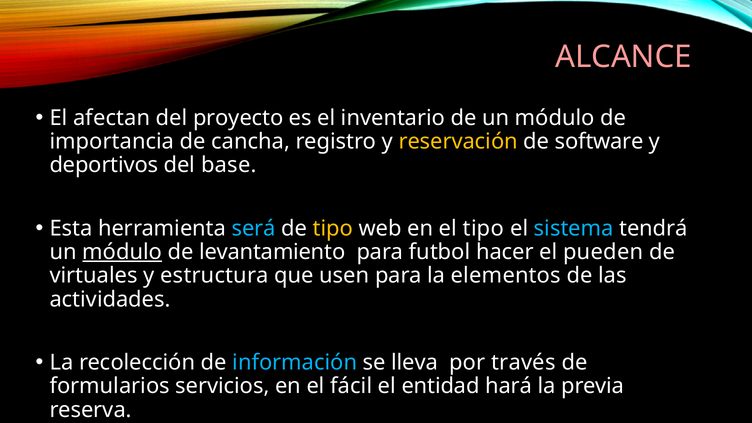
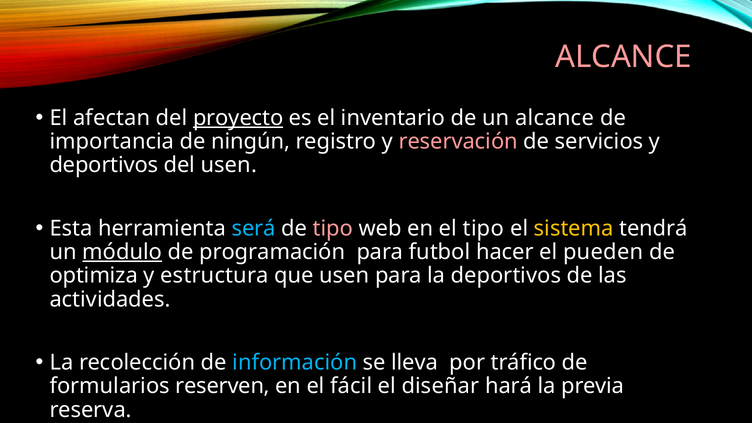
proyecto underline: none -> present (238, 118)
de un módulo: módulo -> alcance (555, 118)
cancha: cancha -> ningún (251, 142)
reservación colour: yellow -> pink (458, 142)
software: software -> servicios (599, 142)
del base: base -> usen (229, 165)
tipo colour: yellow -> pink (333, 228)
sistema colour: light blue -> yellow (574, 228)
levantamiento: levantamiento -> programación (272, 252)
virtuales: virtuales -> optimiza (94, 276)
la elementos: elementos -> deportivos (506, 276)
través: través -> tráfico (523, 362)
servicios: servicios -> reserven (223, 386)
entidad: entidad -> diseñar (440, 386)
